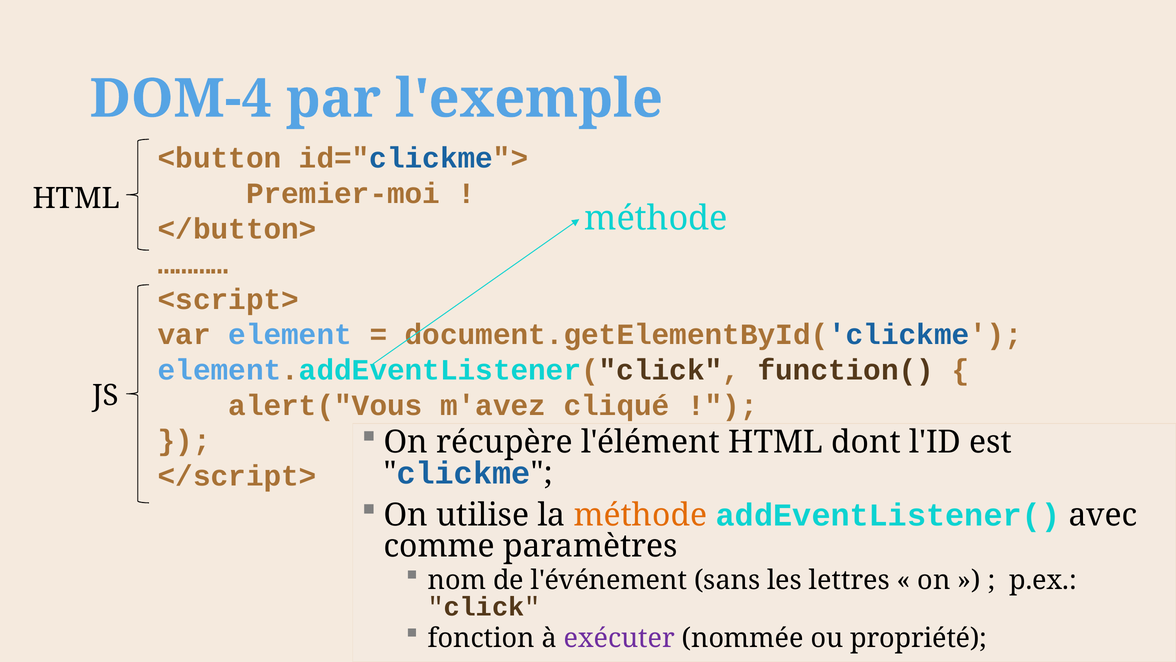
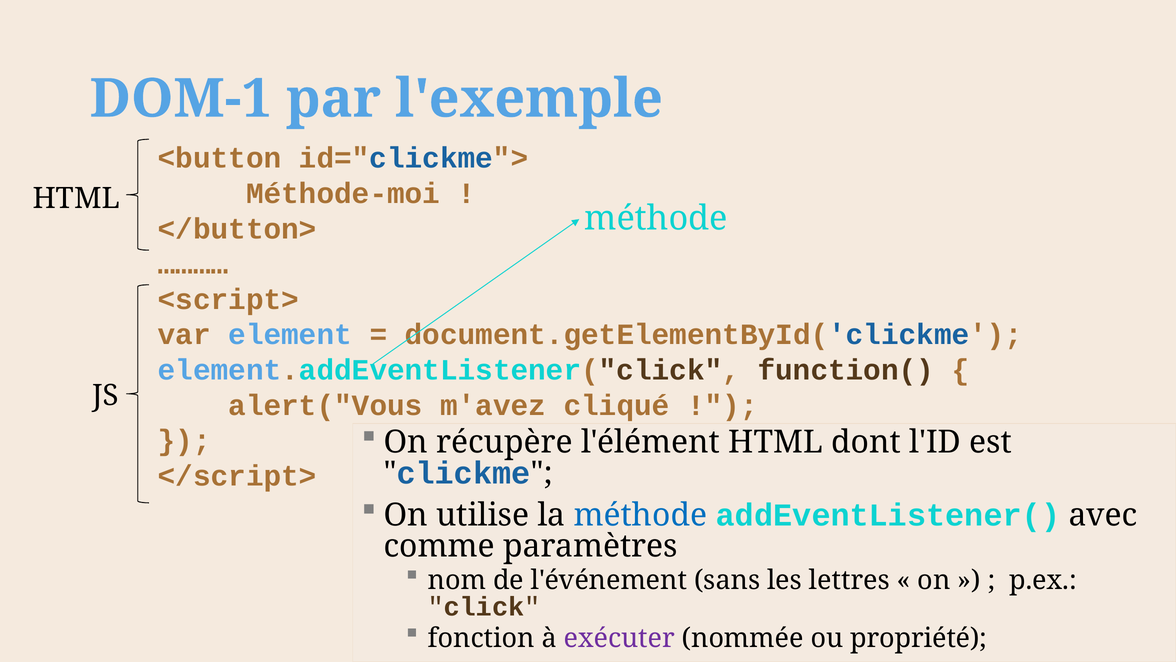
DOM-4: DOM-4 -> DOM-1 (181, 99)
Premier-moi: Premier-moi -> Méthode-moi (343, 193)
méthode colour: orange -> blue (640, 515)
